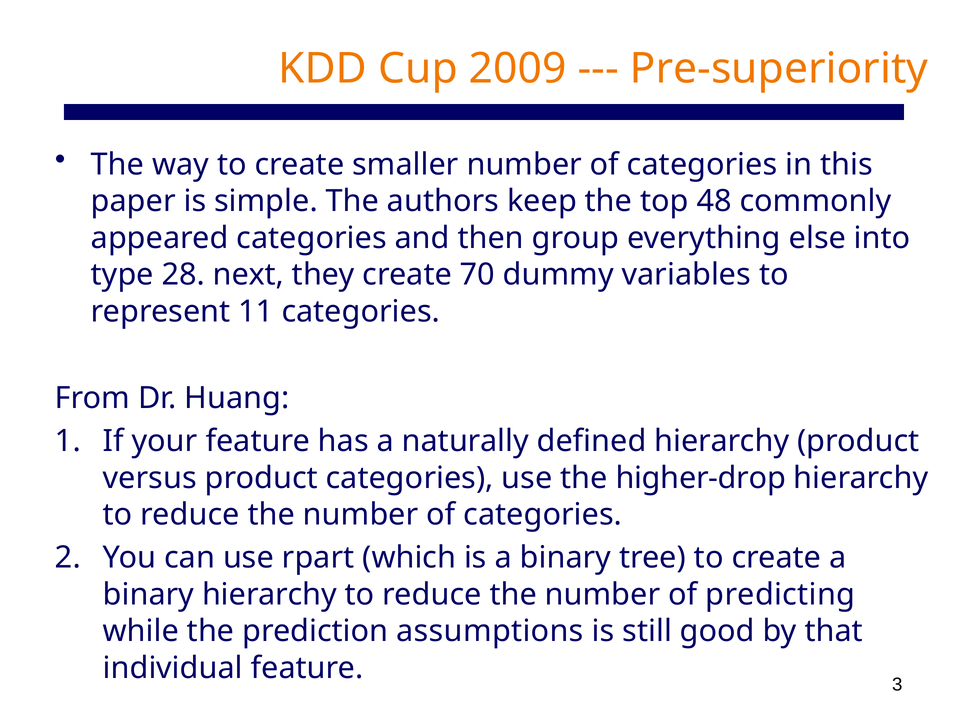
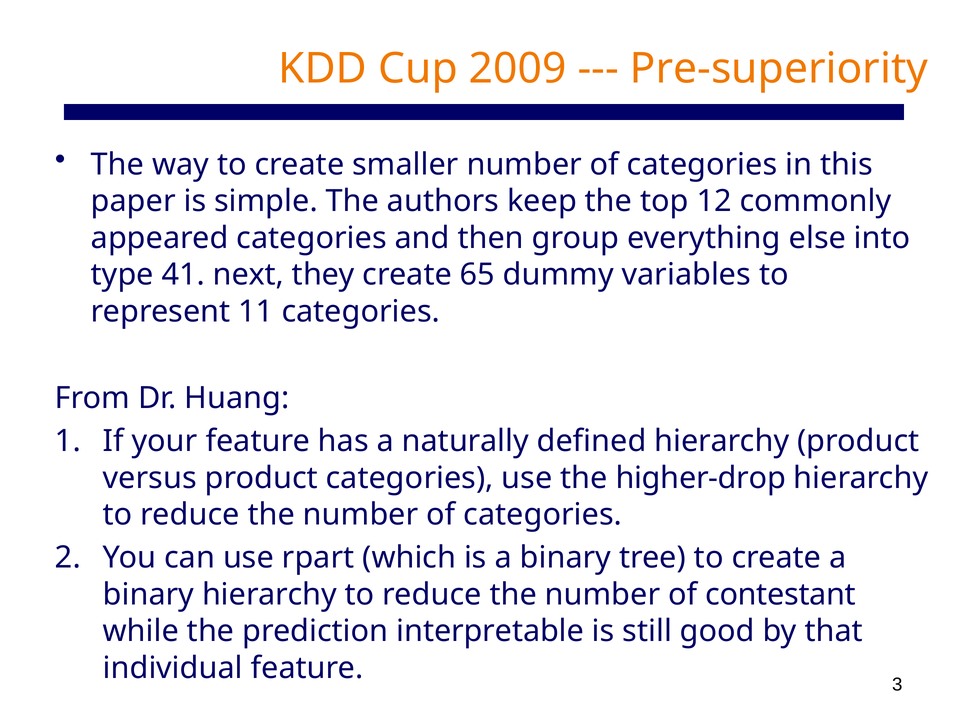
48: 48 -> 12 (714, 201)
28: 28 -> 41 (183, 275)
70: 70 -> 65 (477, 275)
predicting: predicting -> contestant (781, 595)
assumptions: assumptions -> interpretable (490, 631)
